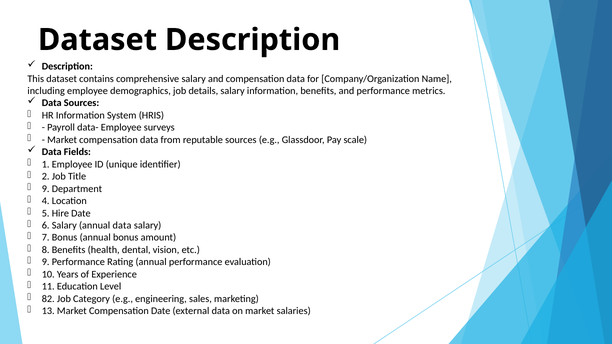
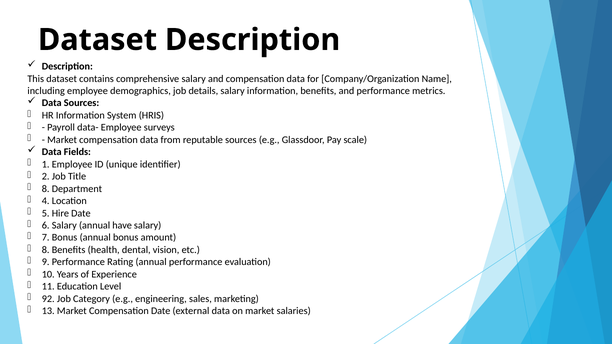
9: 9 -> 8 (46, 189)
annual data: data -> have (122, 226)
82: 82 -> 92 (48, 299)
